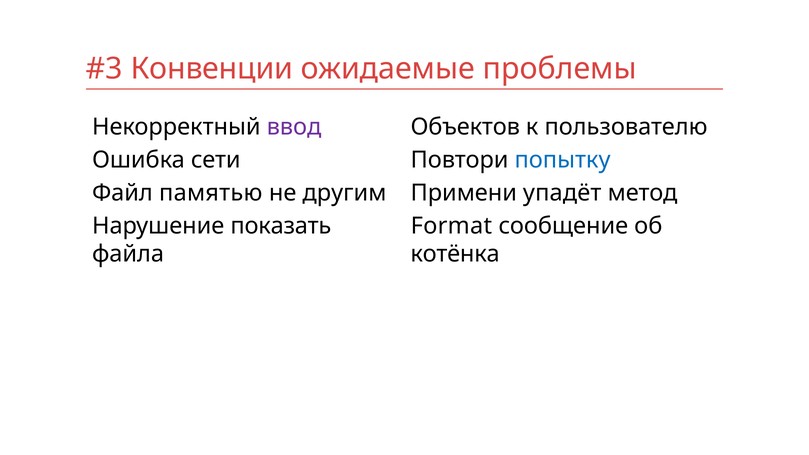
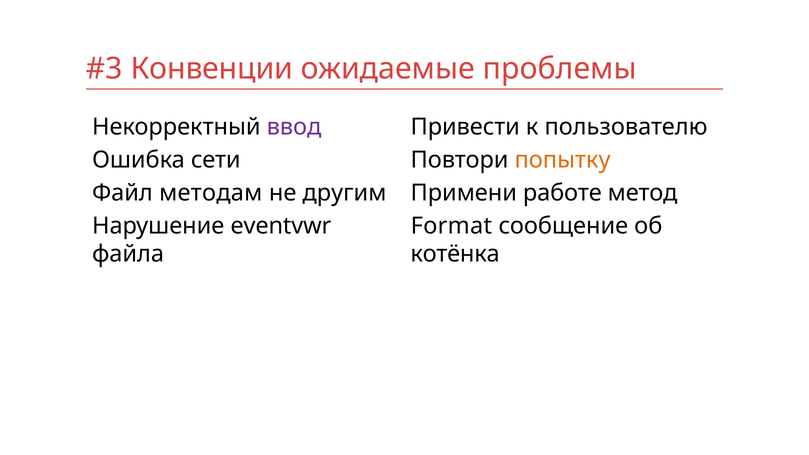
Объектов: Объектов -> Привести (465, 127)
попытку colour: blue -> orange (563, 160)
памятью: памятью -> методам (211, 193)
упадёт: упадёт -> работе (562, 193)
показать: показать -> eventvwr (281, 226)
